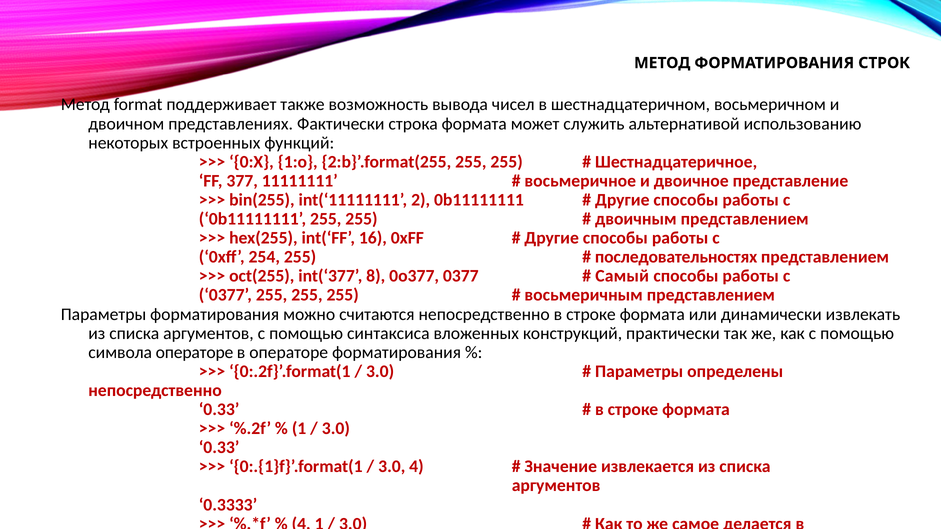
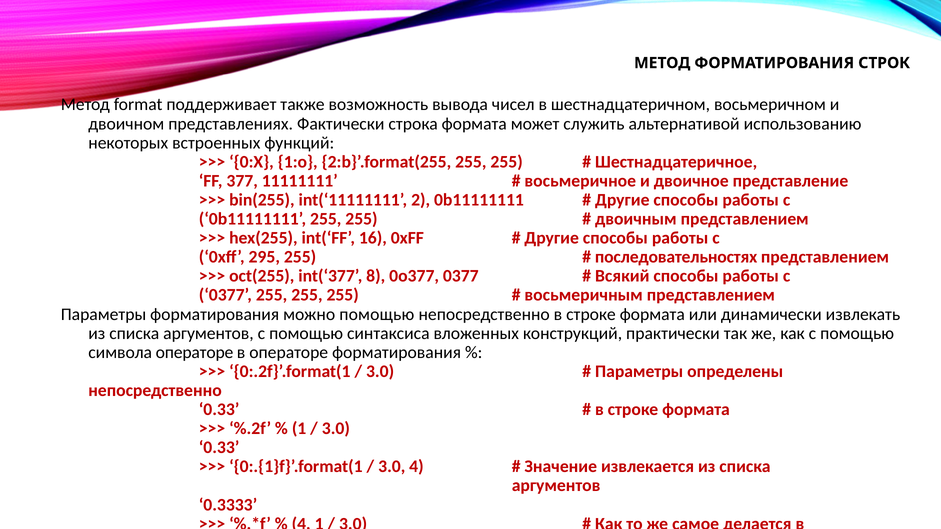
254: 254 -> 295 (264, 257)
Самый: Самый -> Всякий (622, 276)
можно считаются: считаются -> помощью (377, 314)
